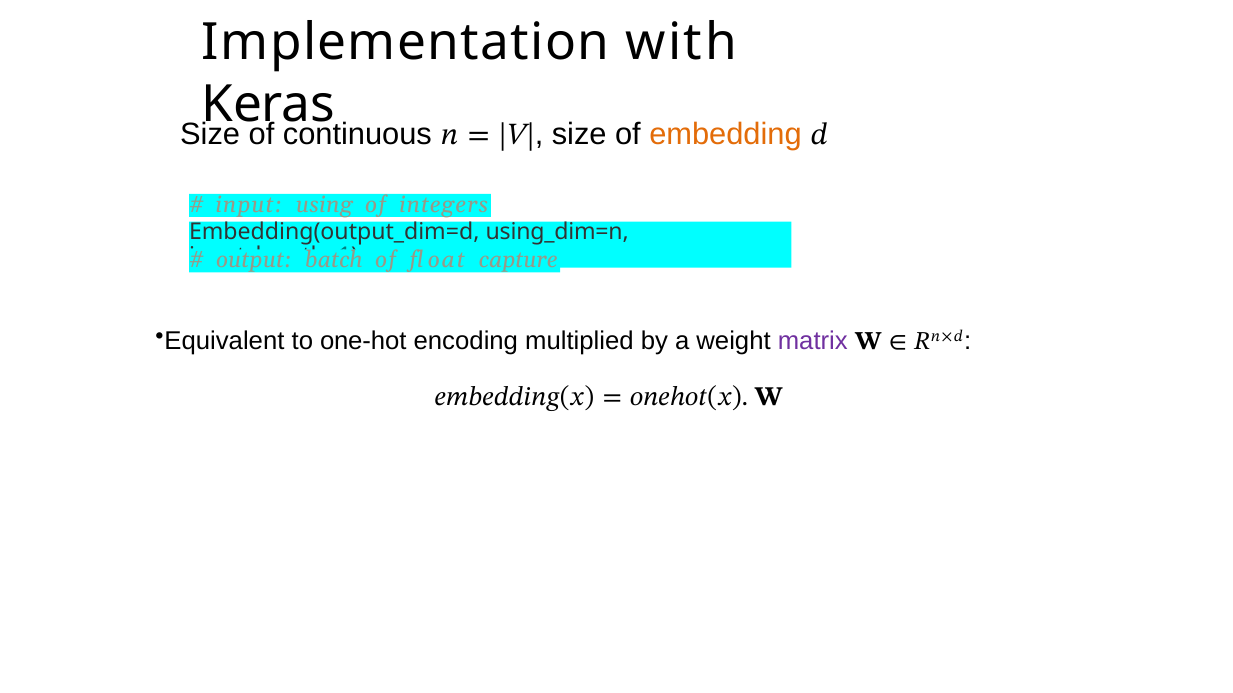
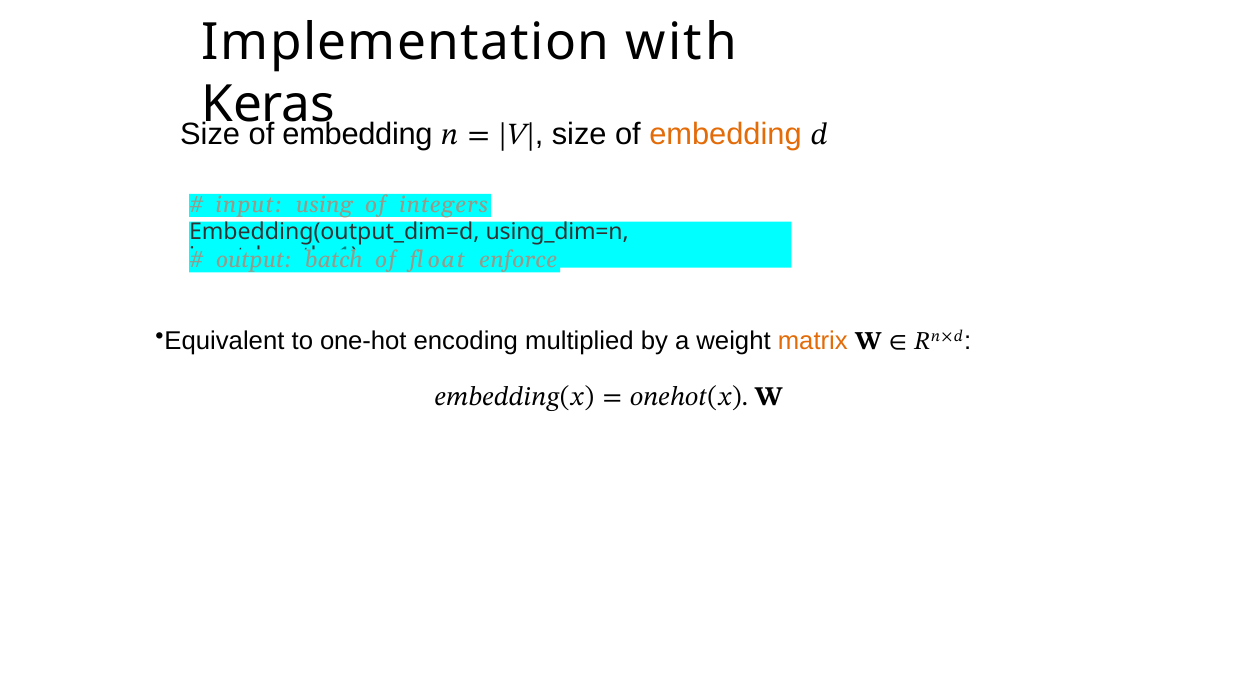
continuous: continuous -> embedding (358, 135)
capture: capture -> enforce (518, 260)
matrix colour: purple -> orange (813, 342)
